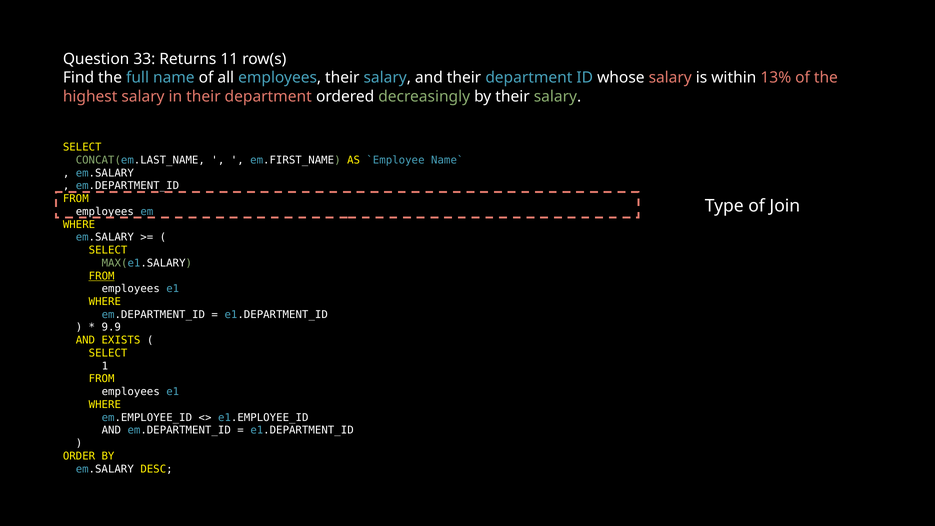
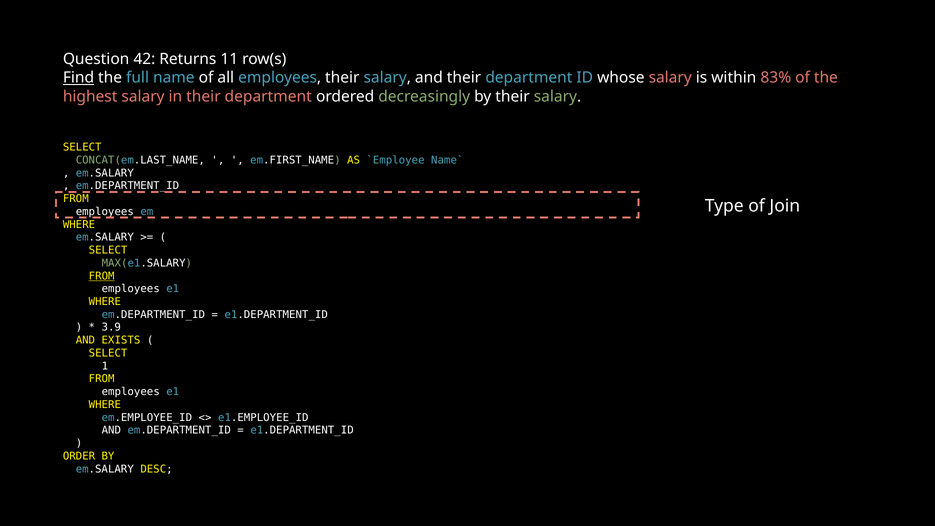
33: 33 -> 42 (144, 59)
Find underline: none -> present (78, 78)
13%: 13% -> 83% (776, 78)
9.9: 9.9 -> 3.9 (111, 327)
